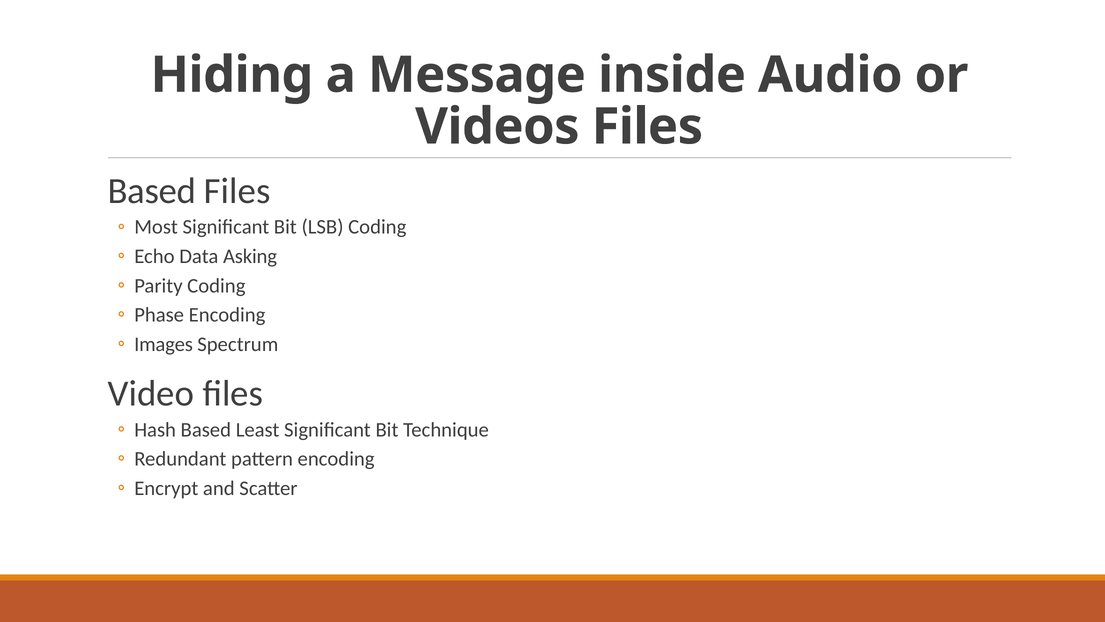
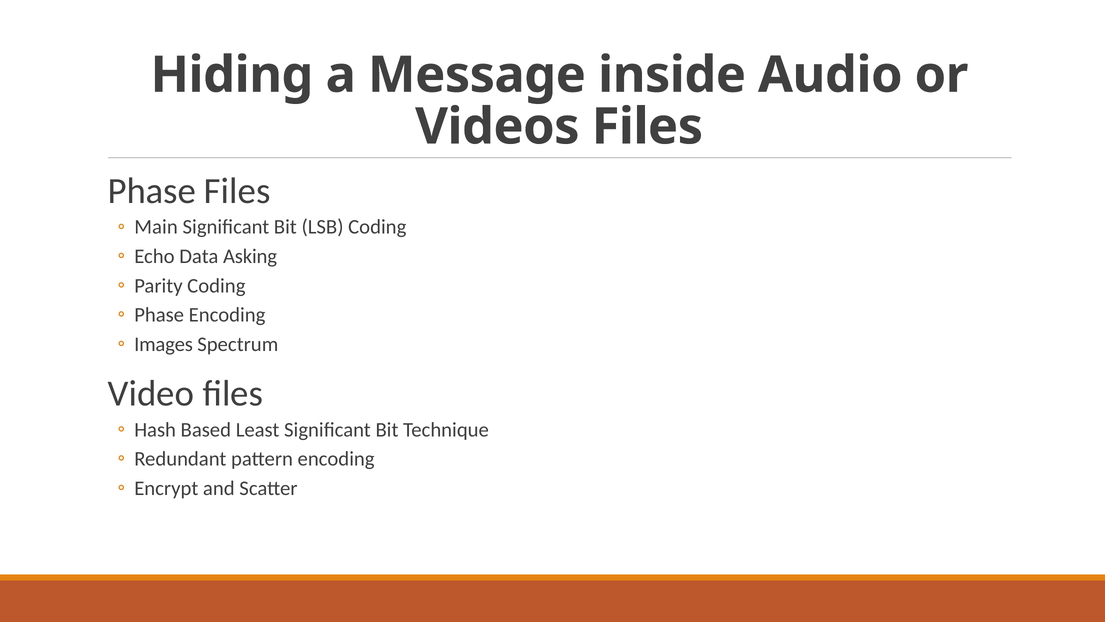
Based: Based -> Phase (152, 191)
Most: Most -> Main (156, 227)
